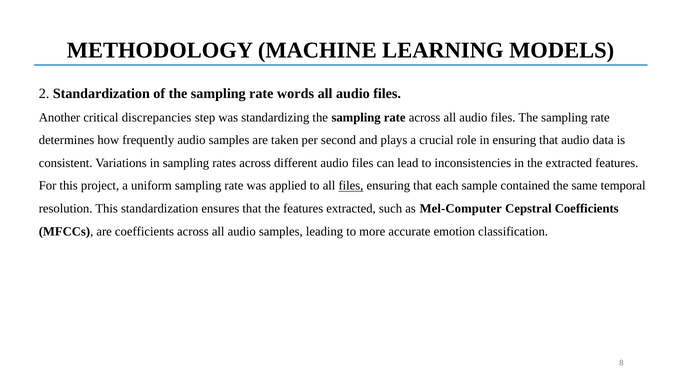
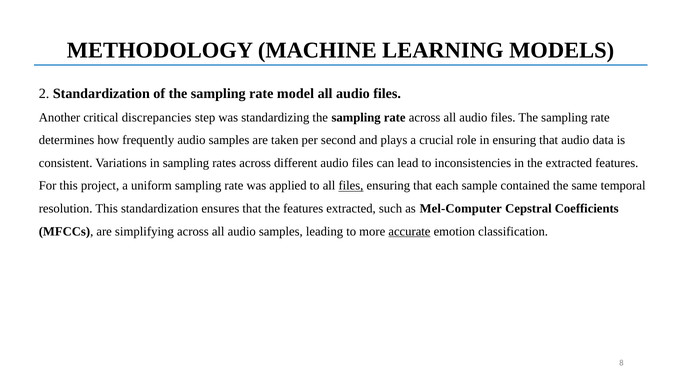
words: words -> model (296, 94)
are coefficients: coefficients -> simplifying (144, 231)
accurate underline: none -> present (409, 231)
